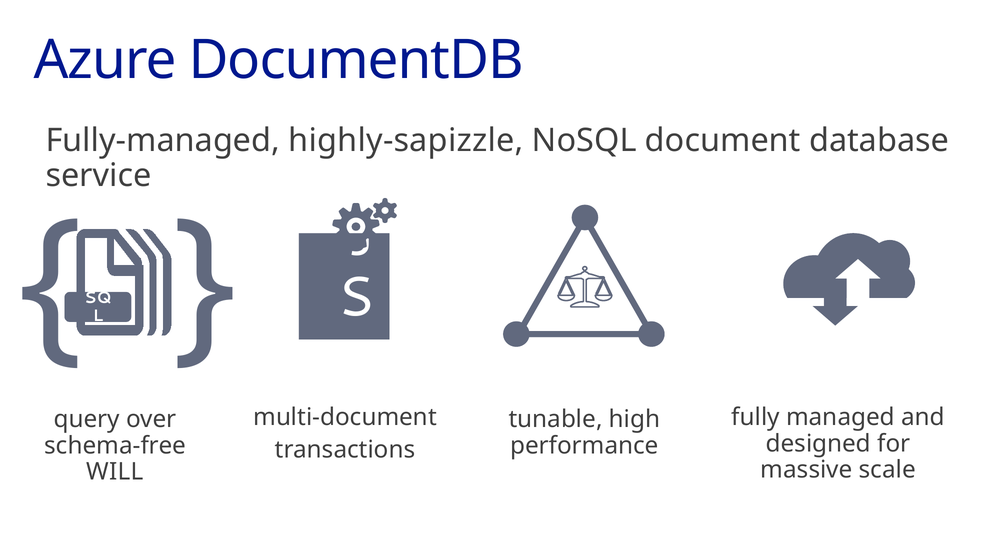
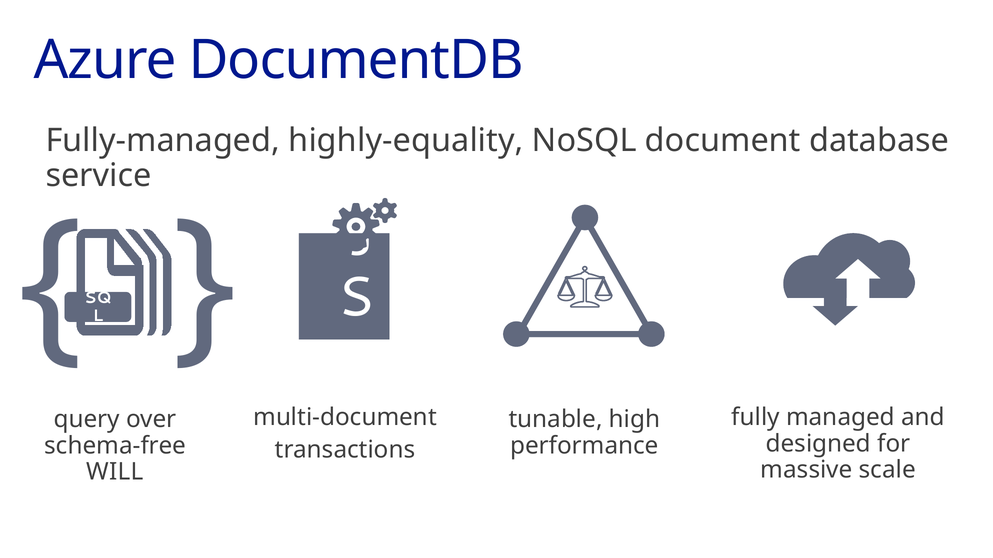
highly-sapizzle: highly-sapizzle -> highly-equality (406, 141)
